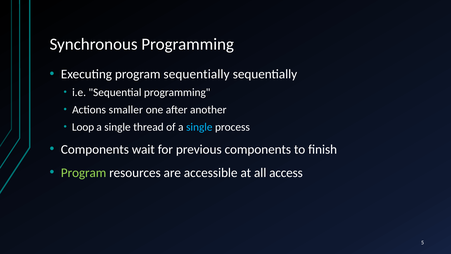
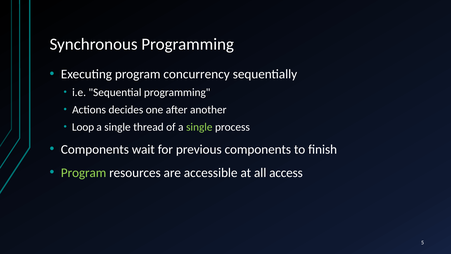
program sequentially: sequentially -> concurrency (197, 74)
smaller: smaller -> decides (126, 110)
single colour: light blue -> light green (199, 127)
